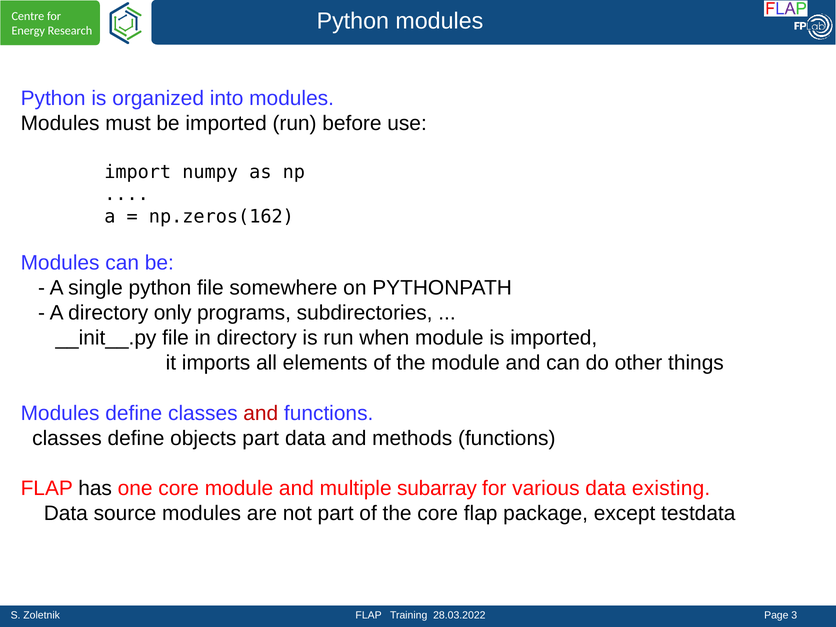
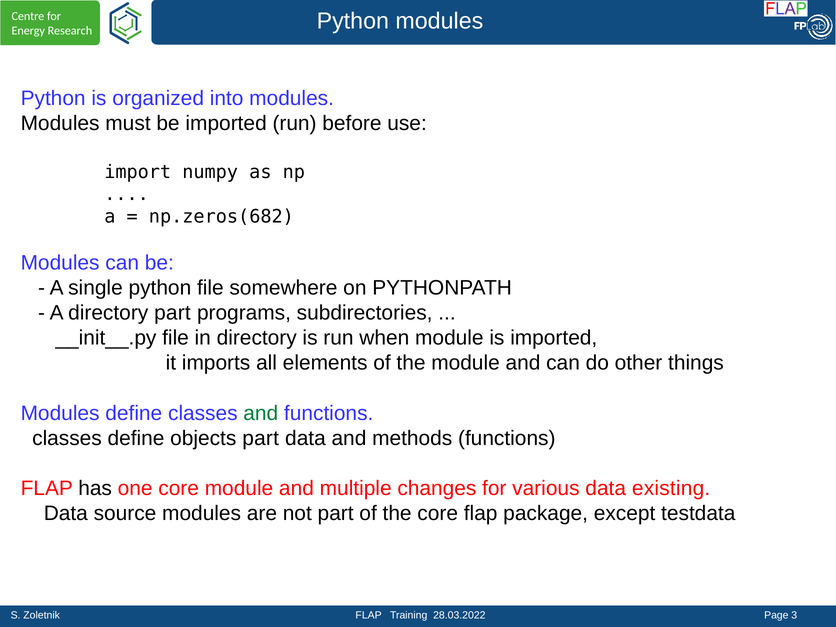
np.zeros(162: np.zeros(162 -> np.zeros(682 (221, 217)
directory only: only -> part (172, 313)
and colour: red -> green (261, 413)
subarray: subarray -> changes (437, 488)
